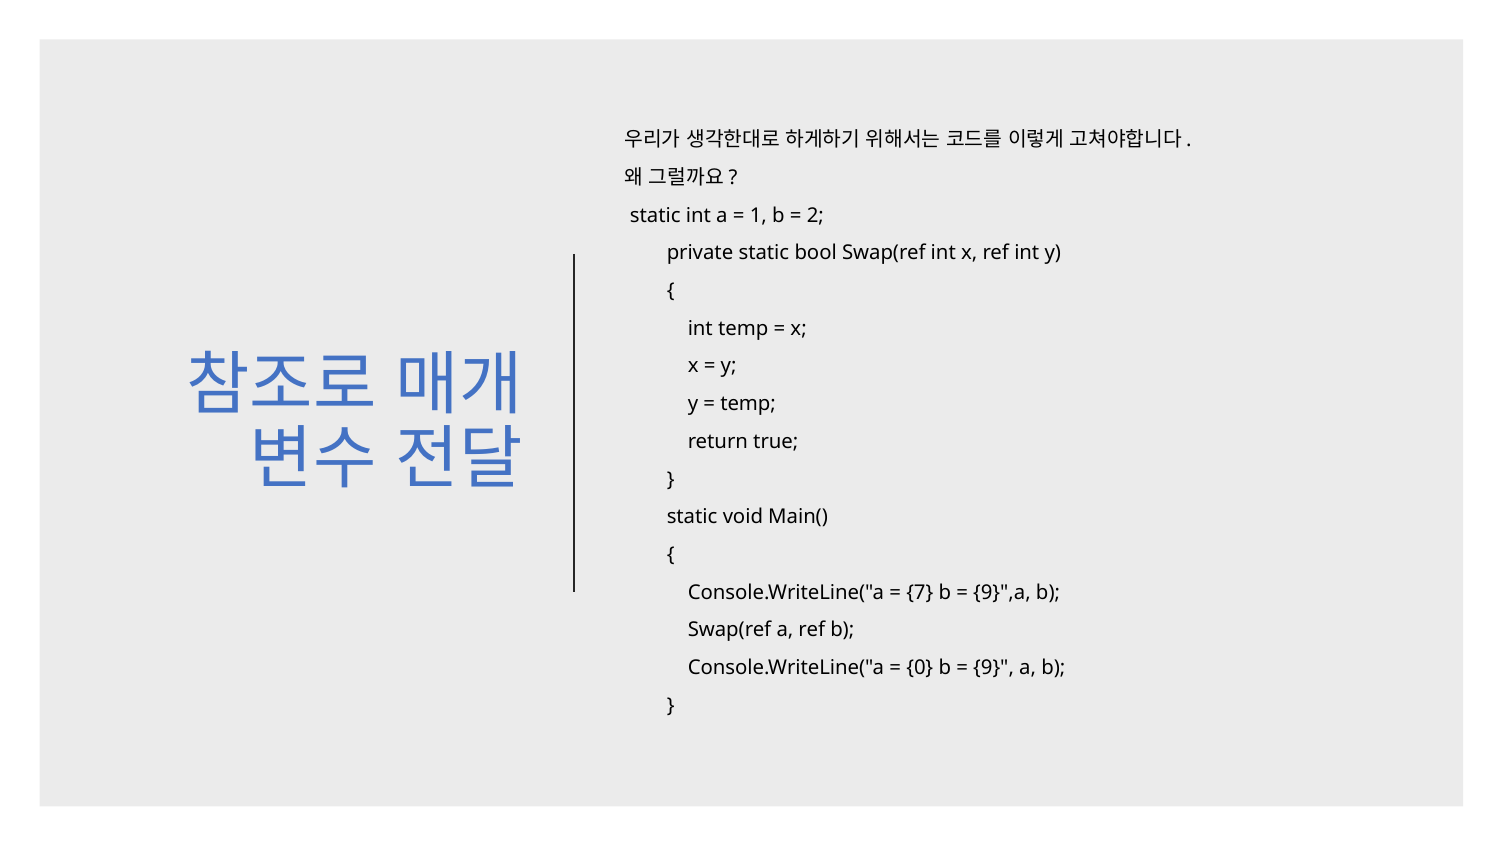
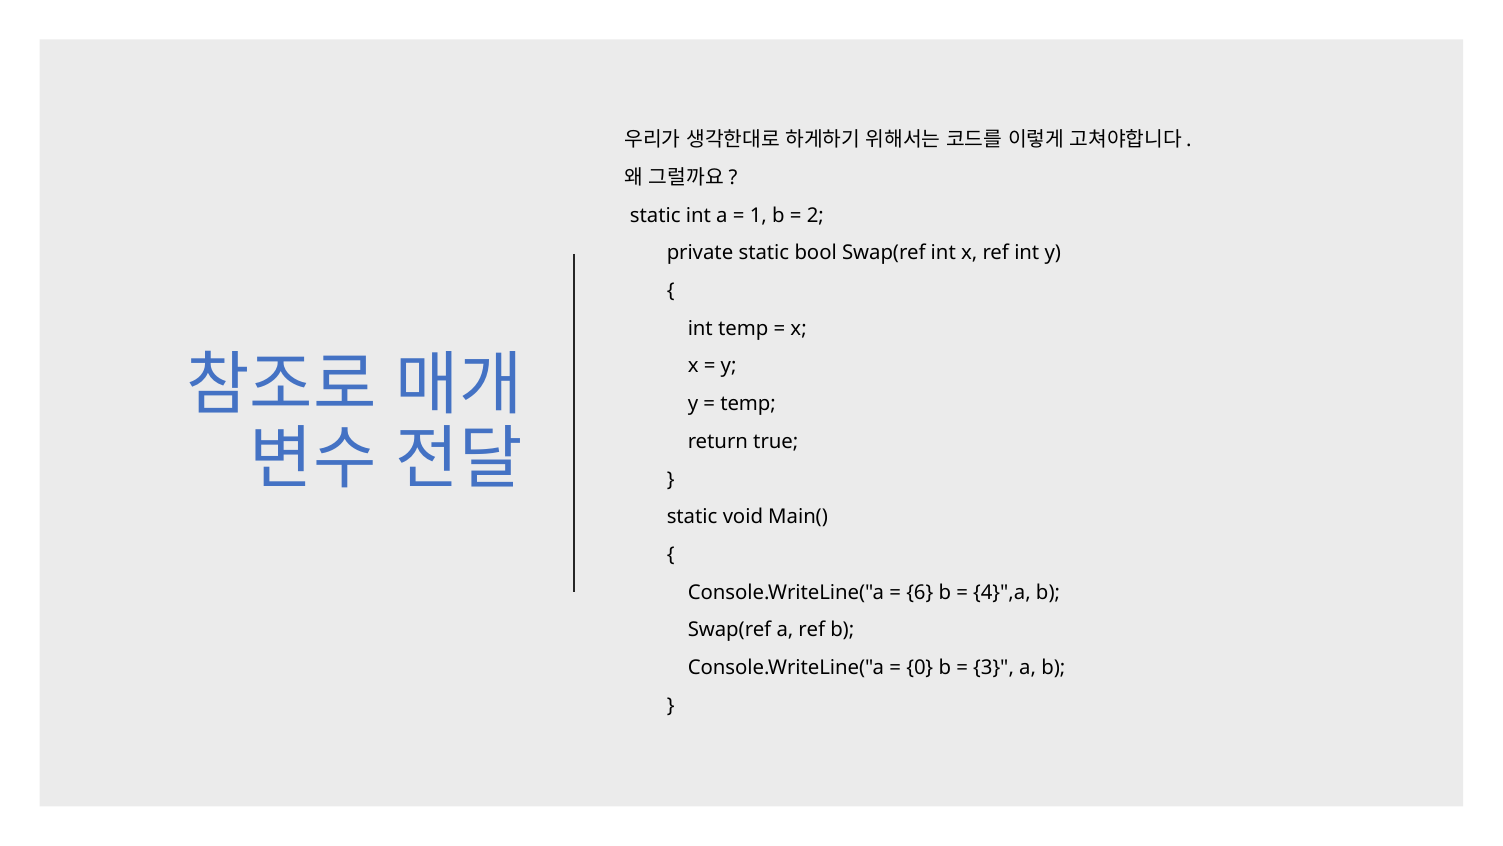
7: 7 -> 6 (920, 592)
9}",a: 9}",a -> 4}",a (1002, 592)
9: 9 -> 3 (994, 667)
